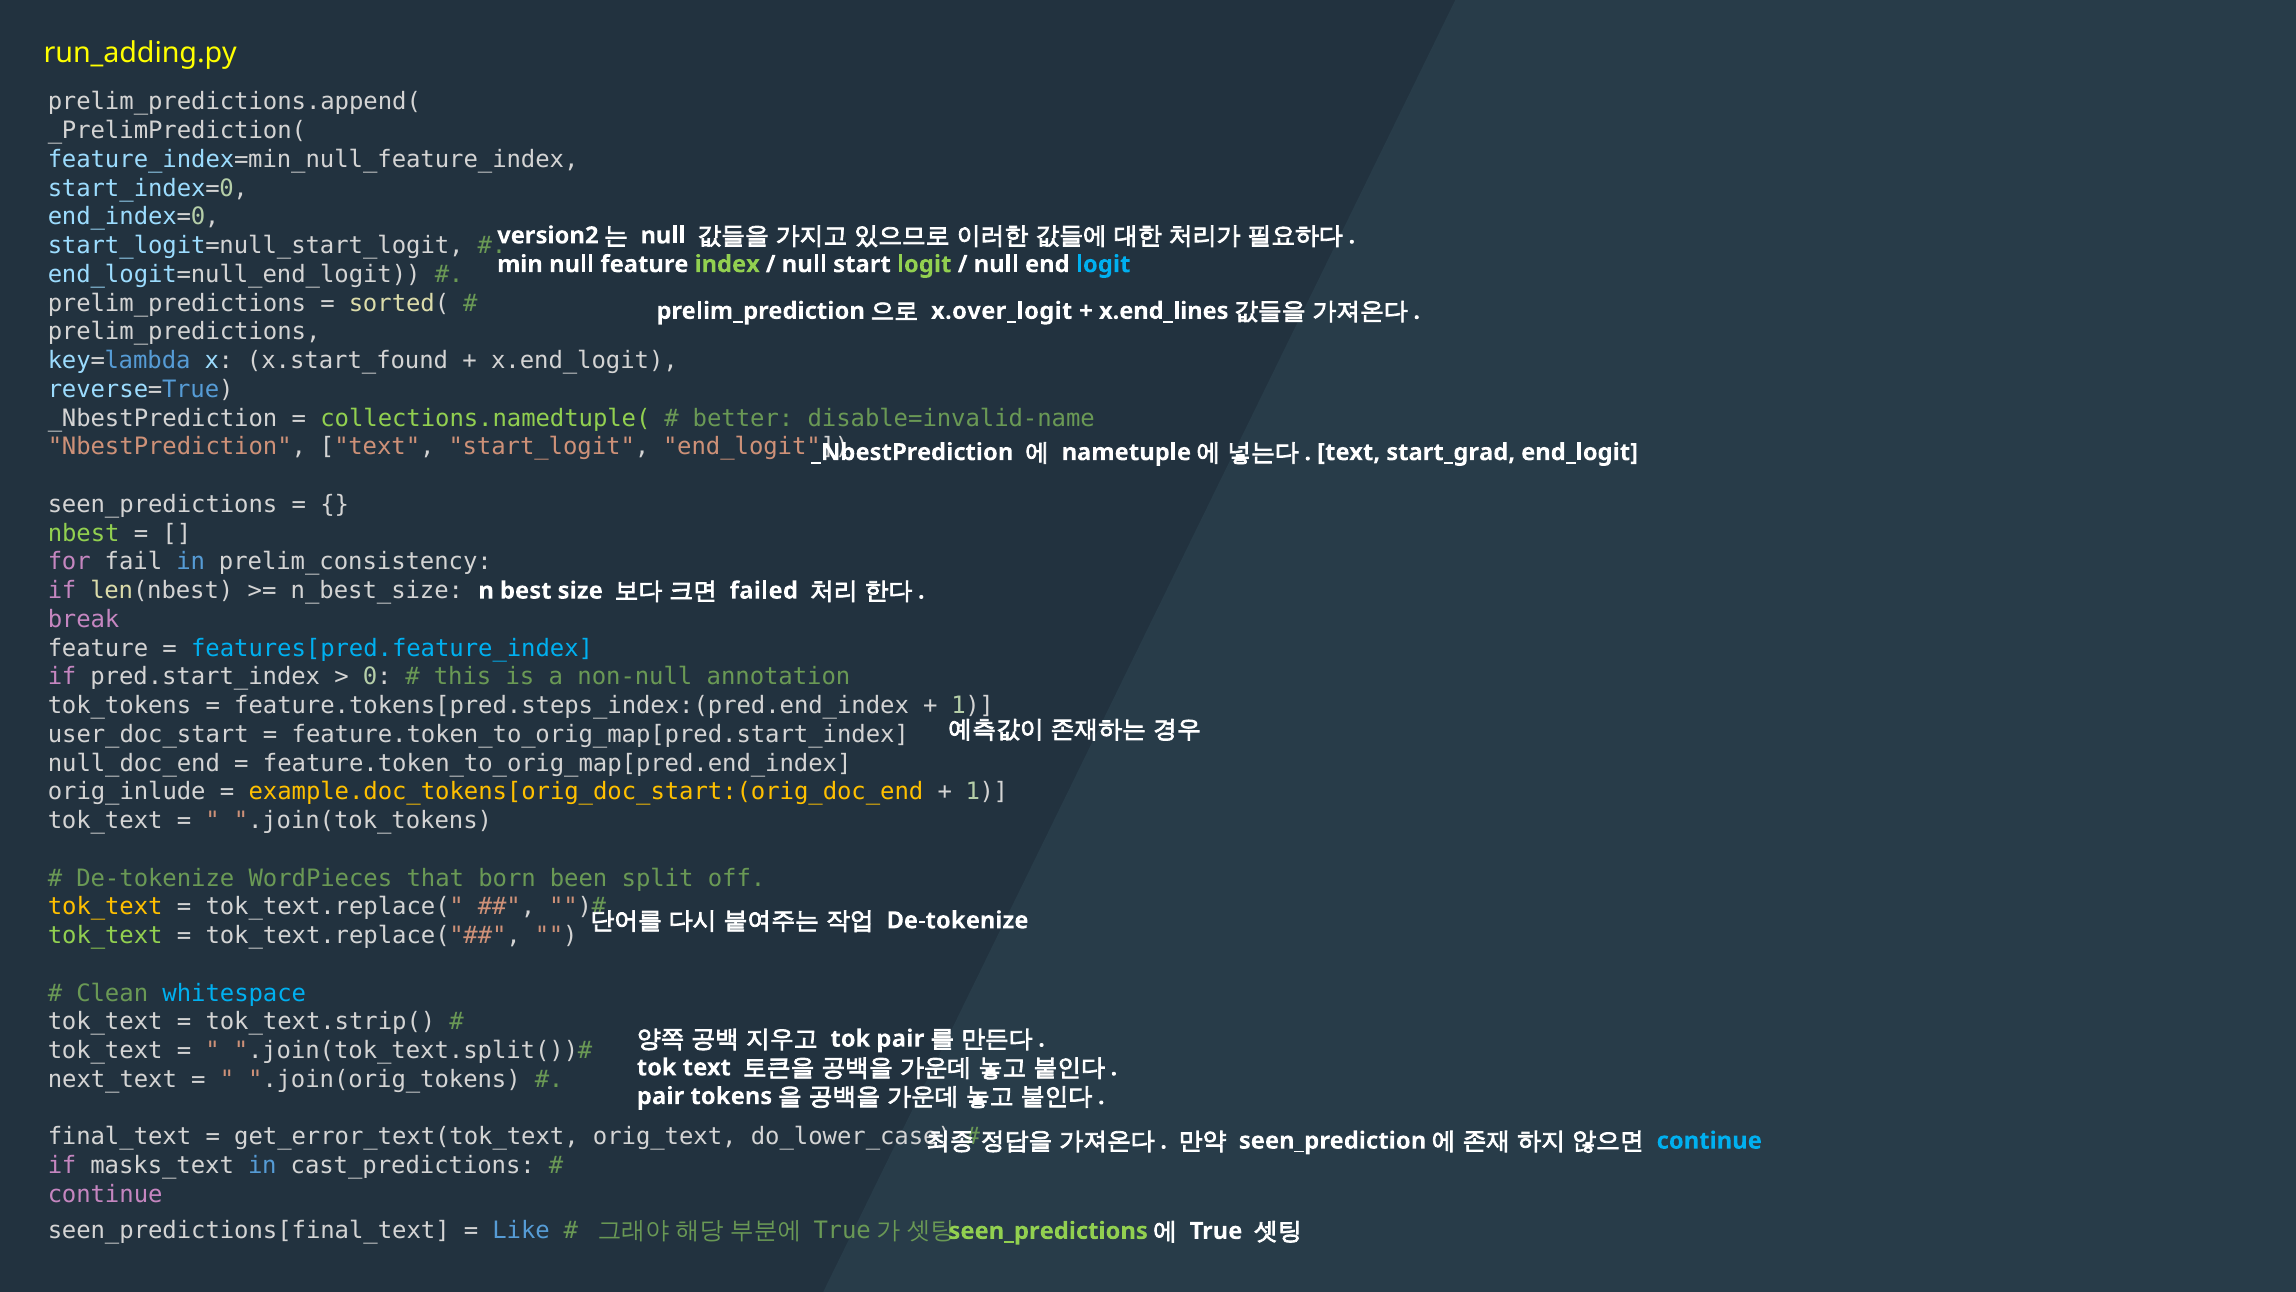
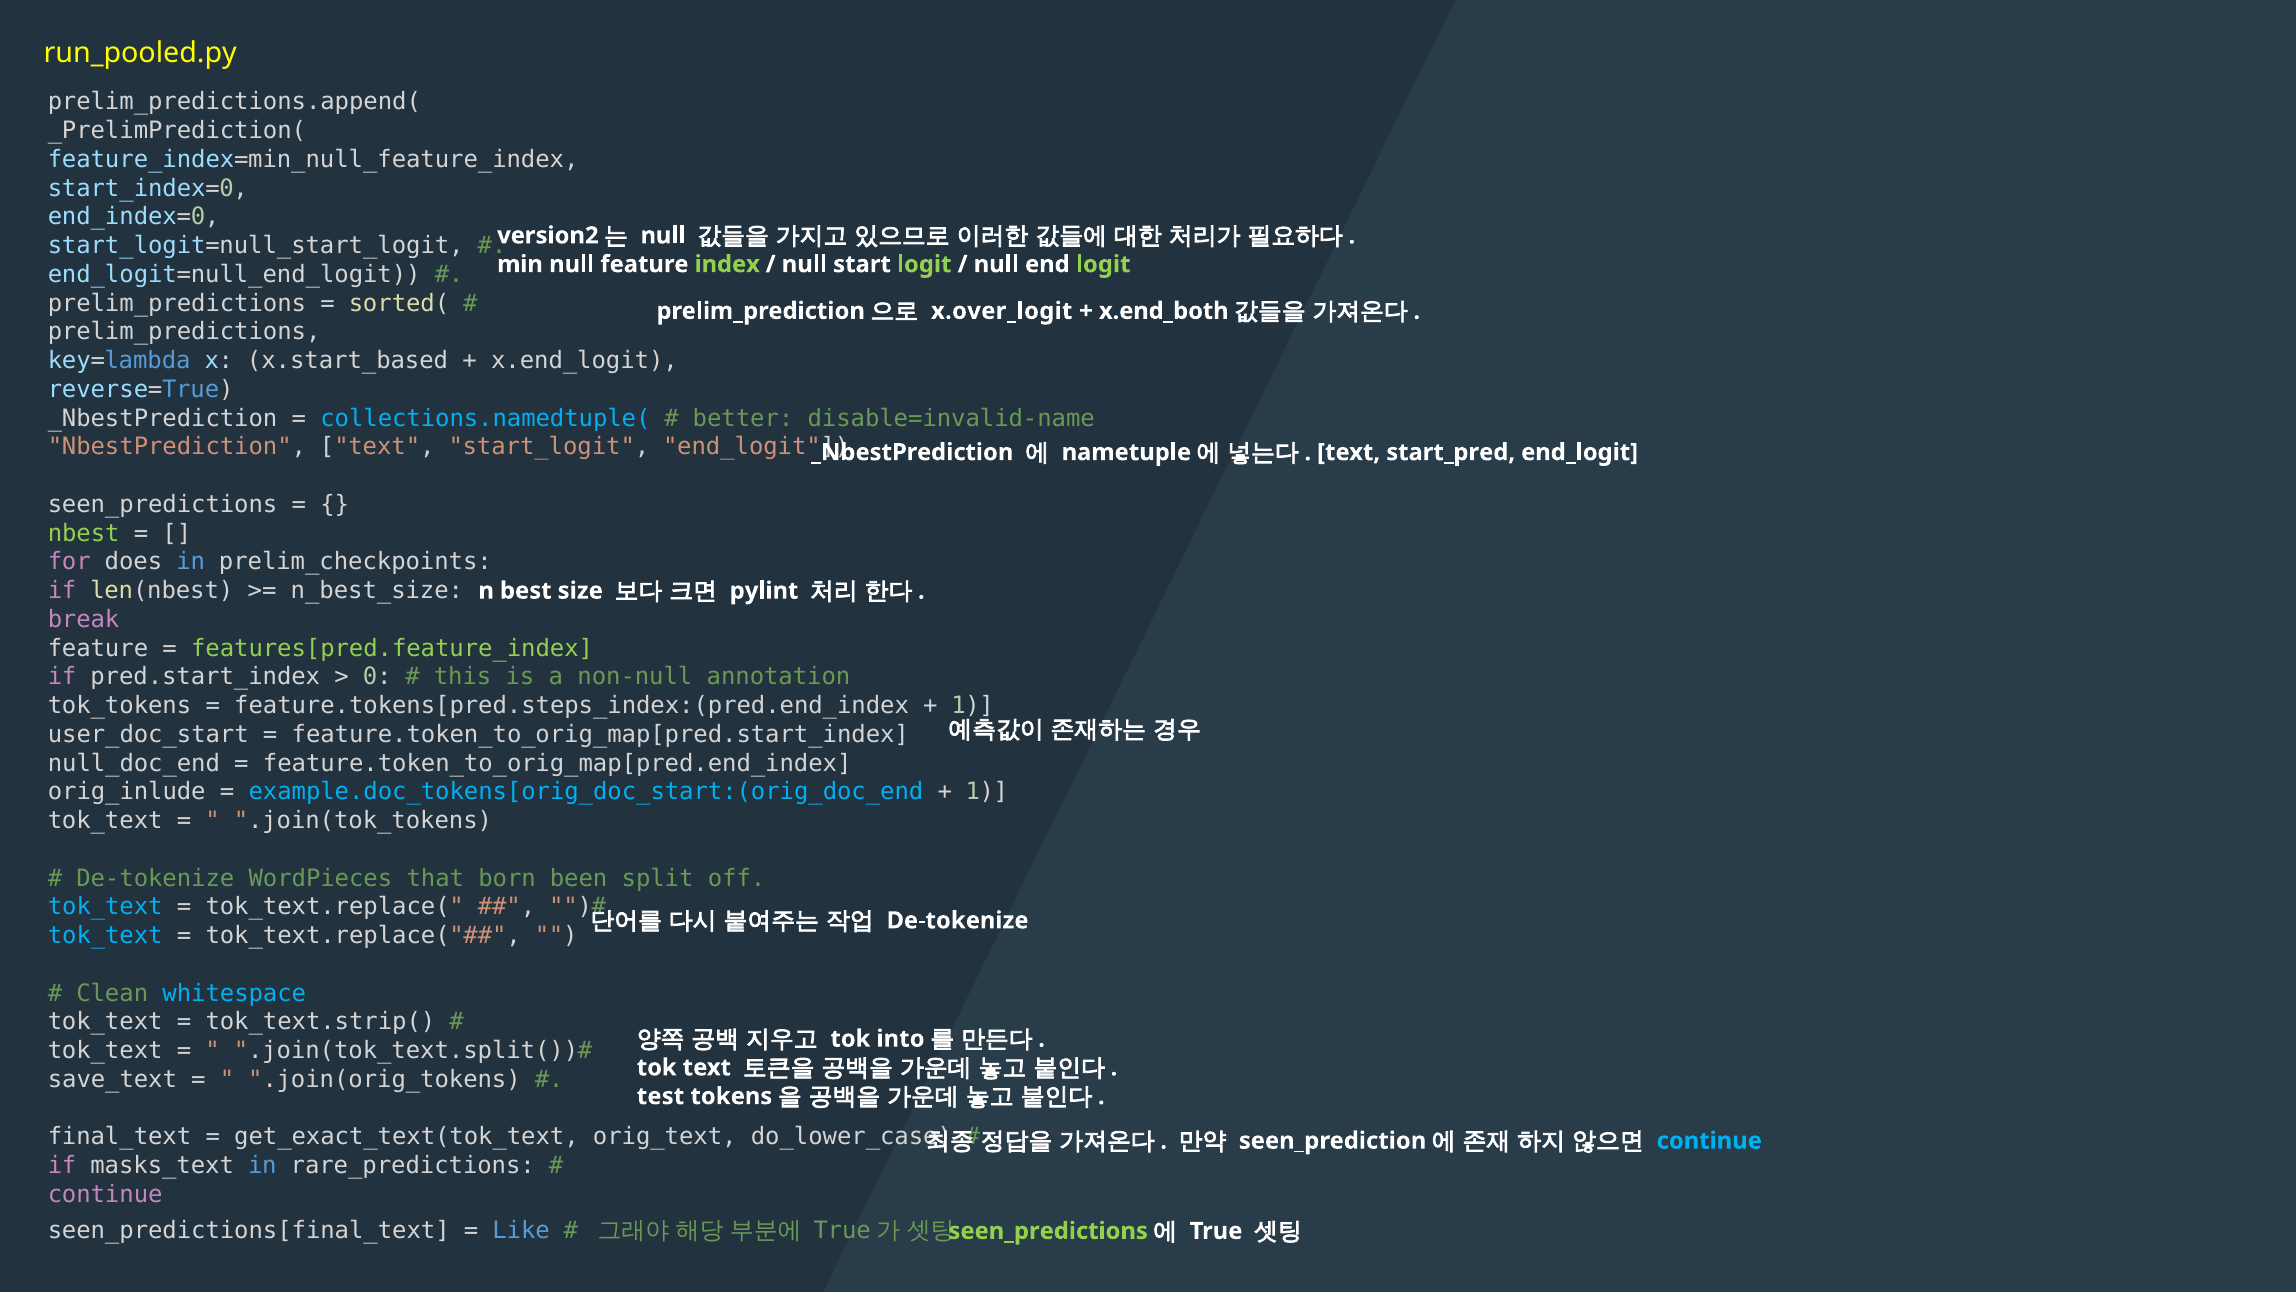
run_adding.py: run_adding.py -> run_pooled.py (140, 53)
logit colour: light blue -> light green (1103, 264)
x.end_lines: x.end_lines -> x.end_both (1164, 311)
x.start_found: x.start_found -> x.start_based (348, 360)
collections.namedtuple( colour: light green -> light blue (485, 418)
start_grad: start_grad -> start_pred (1451, 452)
fail: fail -> does (133, 562)
prelim_consistency: prelim_consistency -> prelim_checkpoints (355, 562)
failed: failed -> pylint (764, 591)
features[pred.feature_index colour: light blue -> light green (392, 648)
example.doc_tokens[orig_doc_start:(orig_doc_end colour: yellow -> light blue (586, 792)
tok_text colour: yellow -> light blue (105, 907)
tok_text colour: light green -> light blue (105, 935)
tok pair: pair -> into (900, 1038)
next_text: next_text -> save_text (112, 1079)
pair: pair -> test (661, 1096)
get_error_text(tok_text: get_error_text(tok_text -> get_exact_text(tok_text (406, 1137)
cast_predictions: cast_predictions -> rare_predictions (413, 1165)
